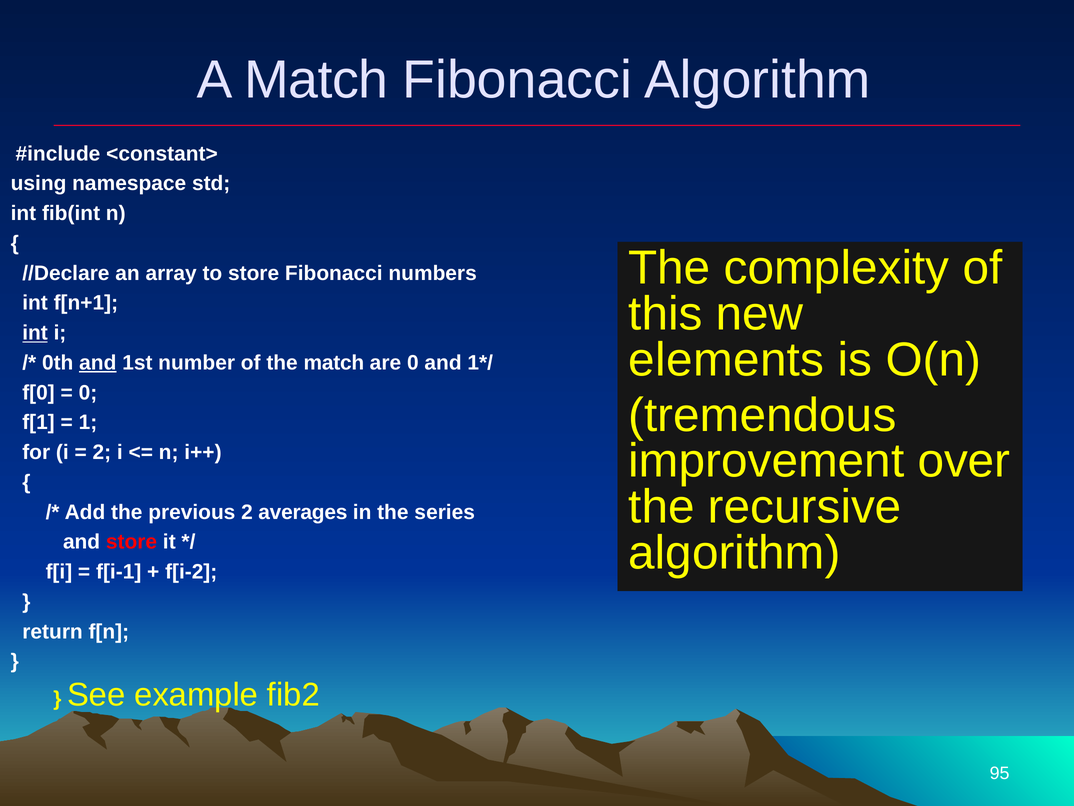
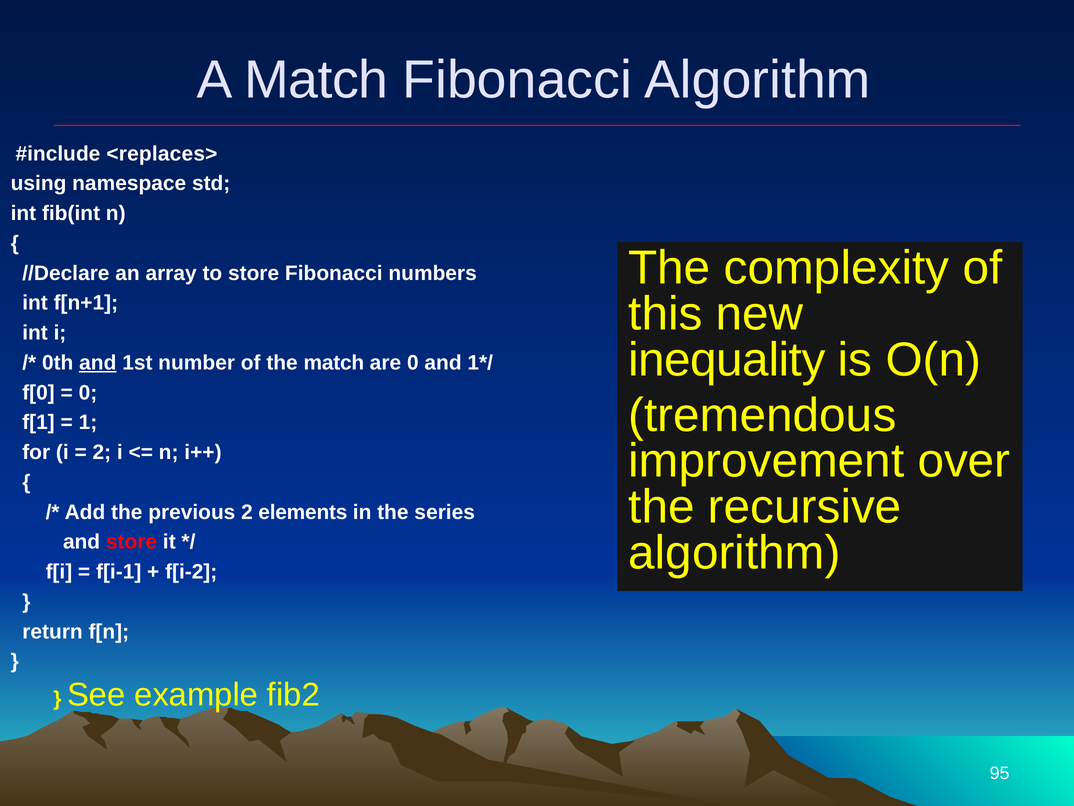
<constant>: <constant> -> <replaces> (162, 154)
int underline: present -> none (35, 333)
elements: elements -> inequality (727, 360)
averages: averages -> elements (303, 512)
